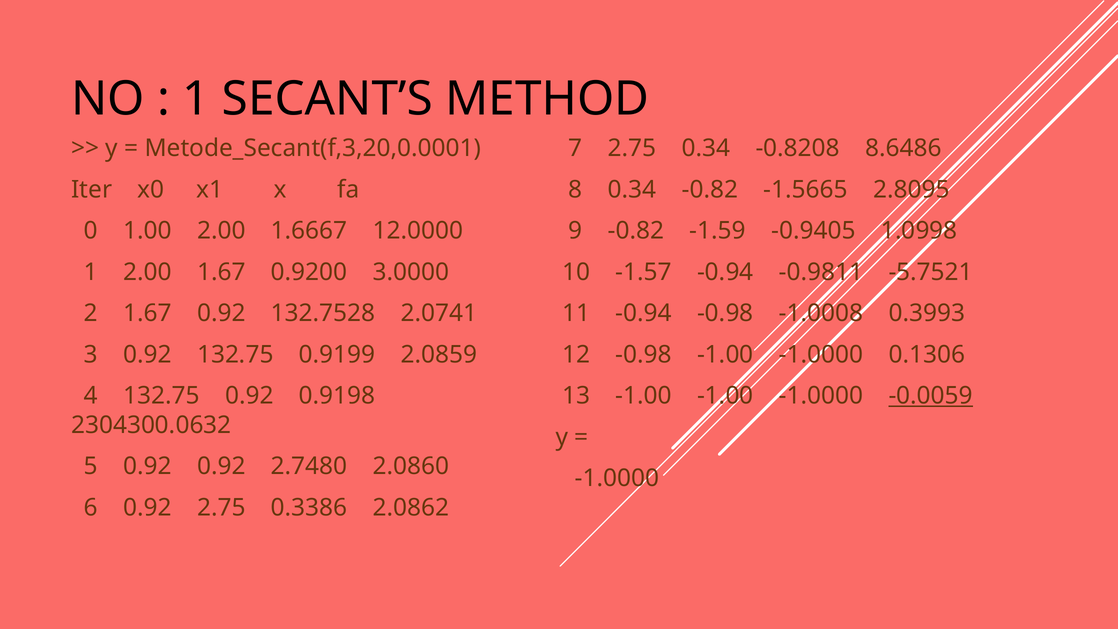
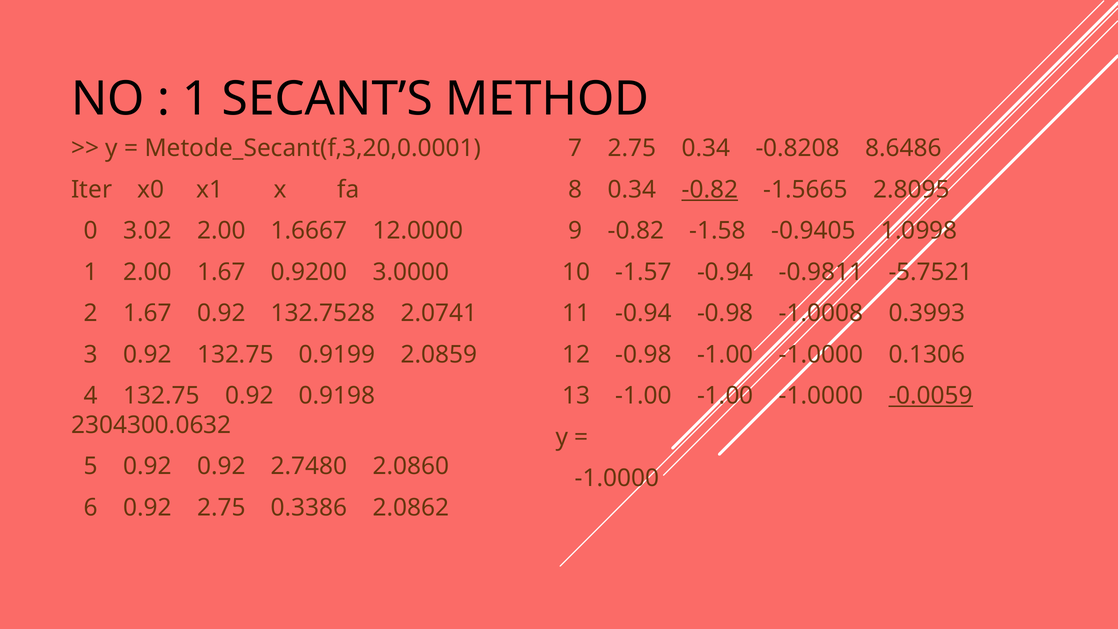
-0.82 underline: none -> present (710, 190)
1.00: 1.00 -> 3.02 (147, 231)
-1.59: -1.59 -> -1.58 (718, 231)
